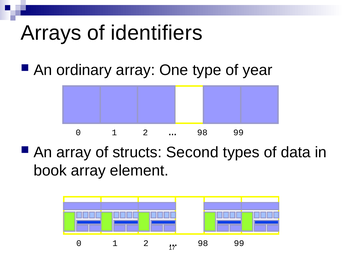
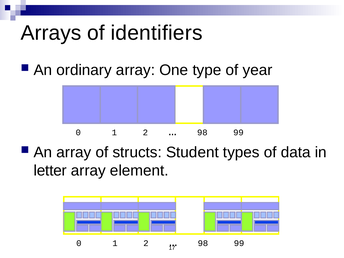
Second: Second -> Student (192, 152)
book: book -> letter (50, 171)
